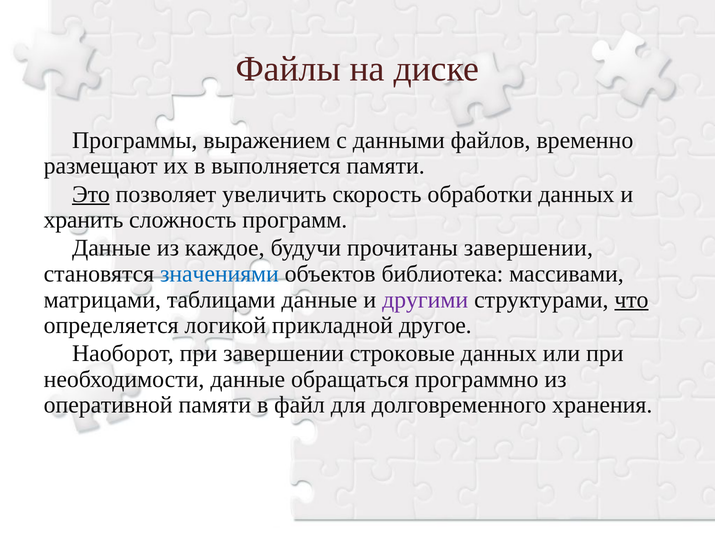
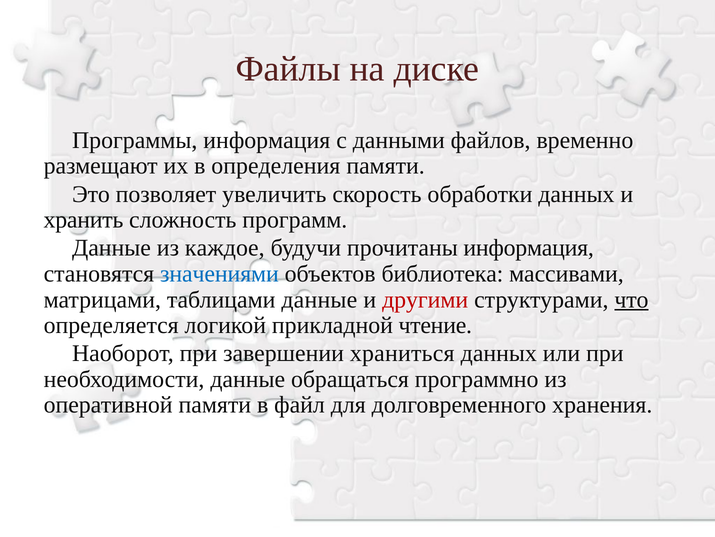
Программы выражением: выражением -> информация (267, 140)
выполняется: выполняется -> определения (276, 166)
Это underline: present -> none (91, 194)
прочитаны завершении: завершении -> информация (529, 248)
другими colour: purple -> red (425, 299)
другое: другое -> чтение (435, 325)
строковые: строковые -> храниться (402, 353)
